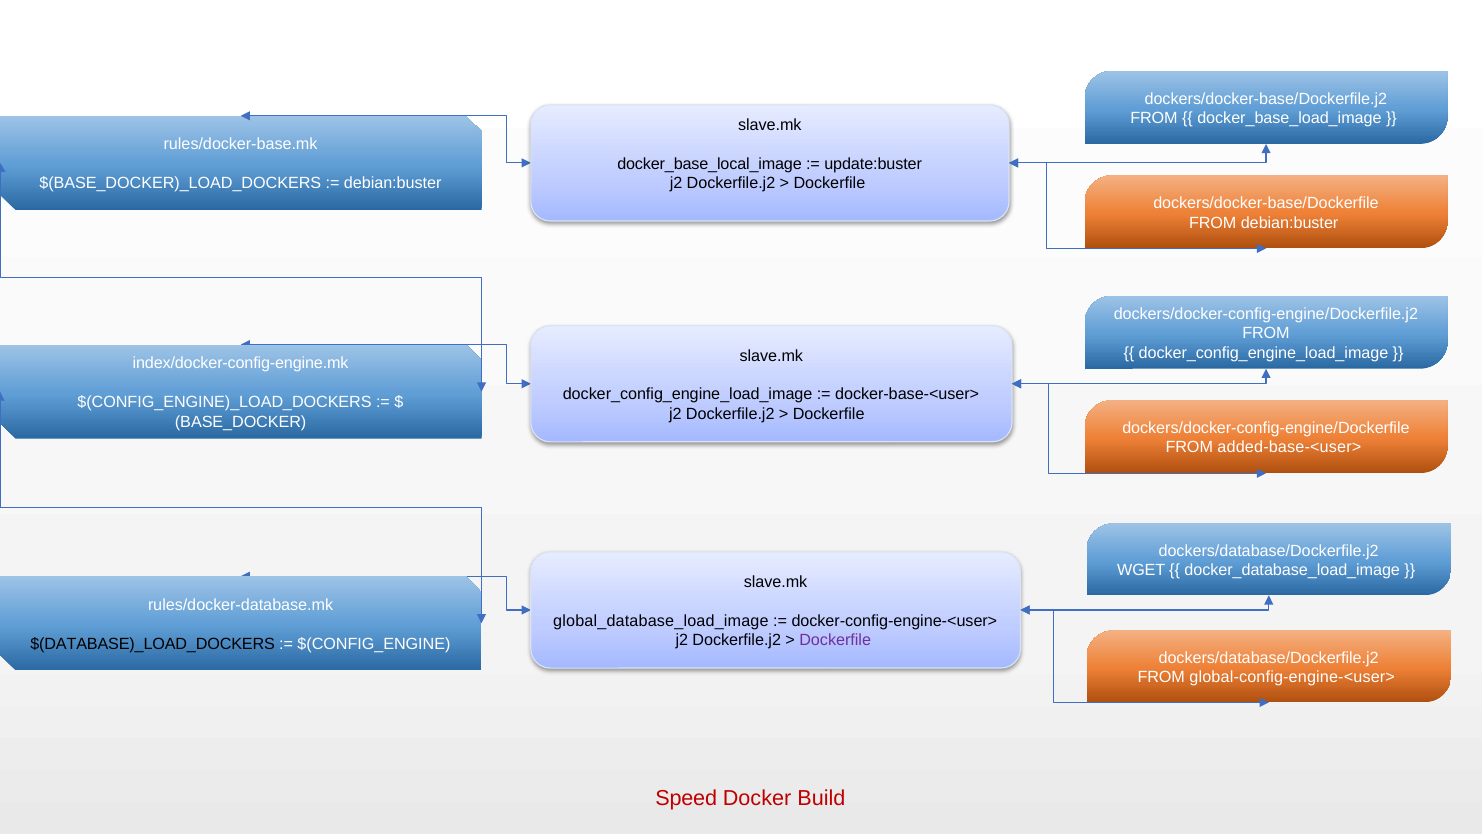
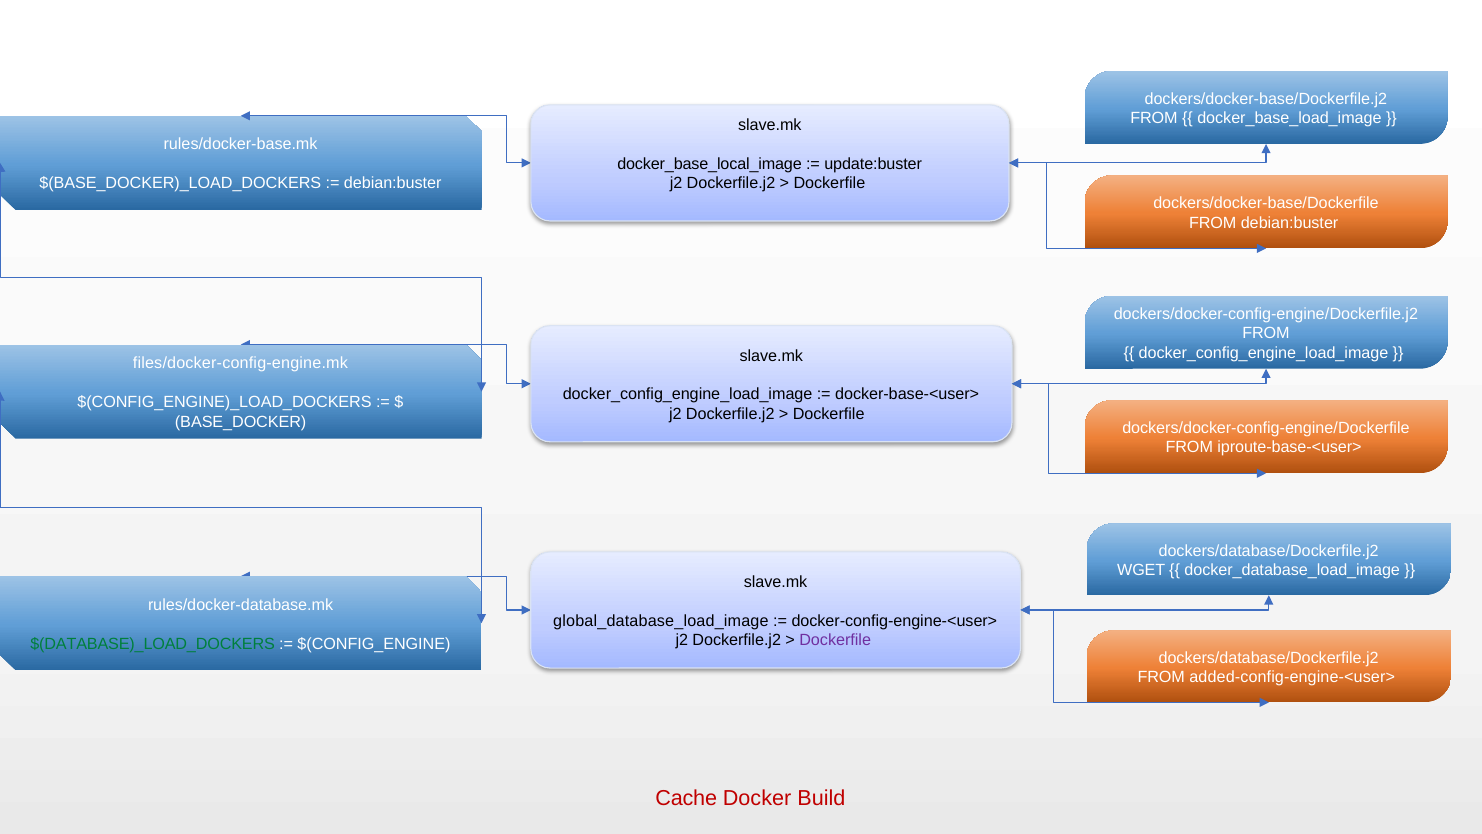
index/docker-config-engine.mk: index/docker-config-engine.mk -> files/docker-config-engine.mk (240, 363)
added-base-<user>: added-base-<user> -> iproute-base-<user> (1290, 447)
$(DATABASE)_LOAD_DOCKERS colour: black -> green (153, 644)
global-config-engine-<user>: global-config-engine-<user> -> added-config-engine-<user> (1292, 677)
Speed: Speed -> Cache (686, 798)
